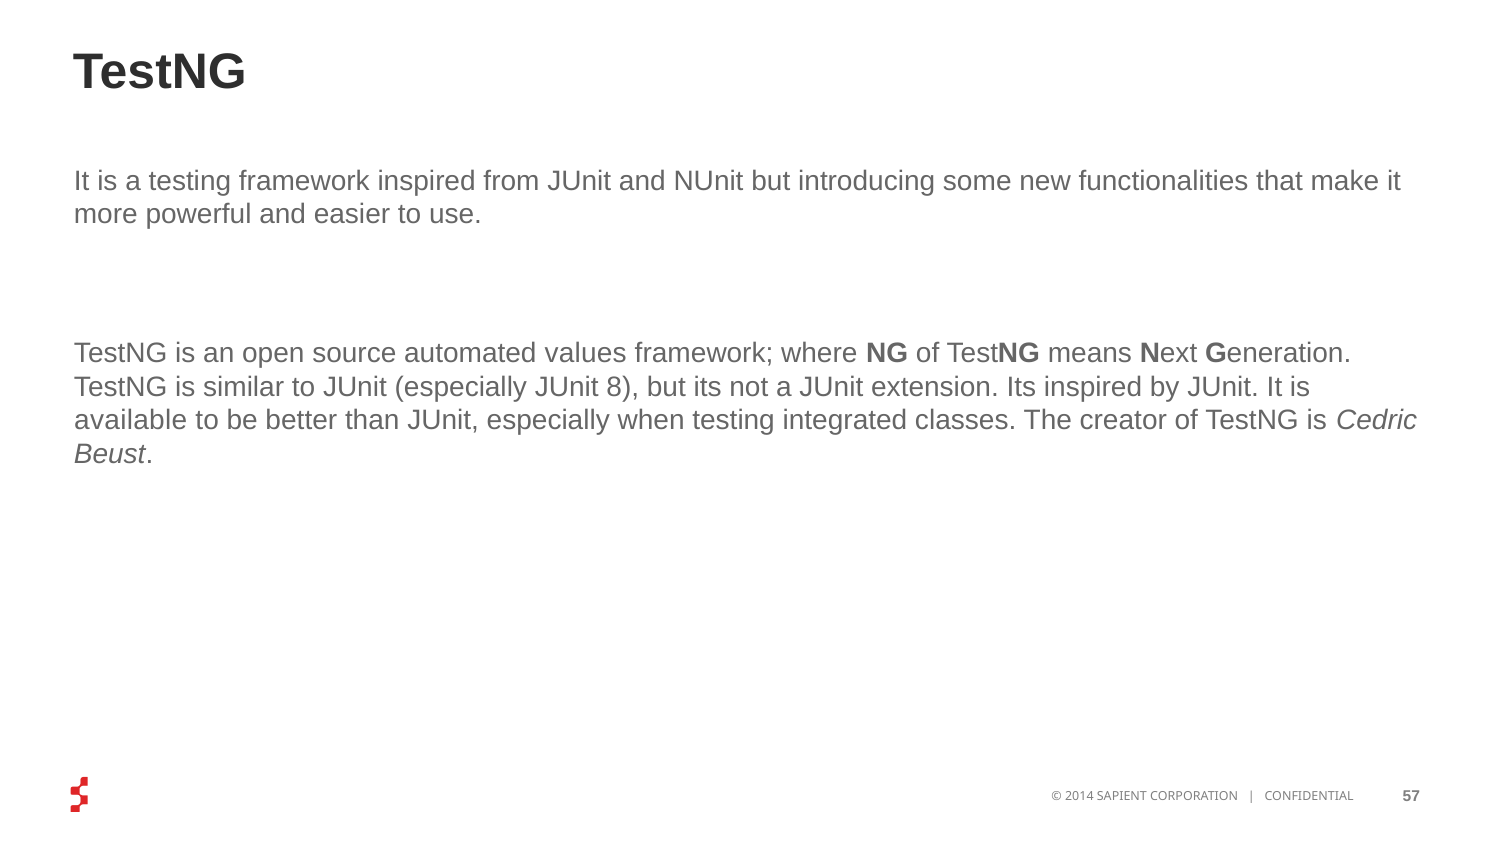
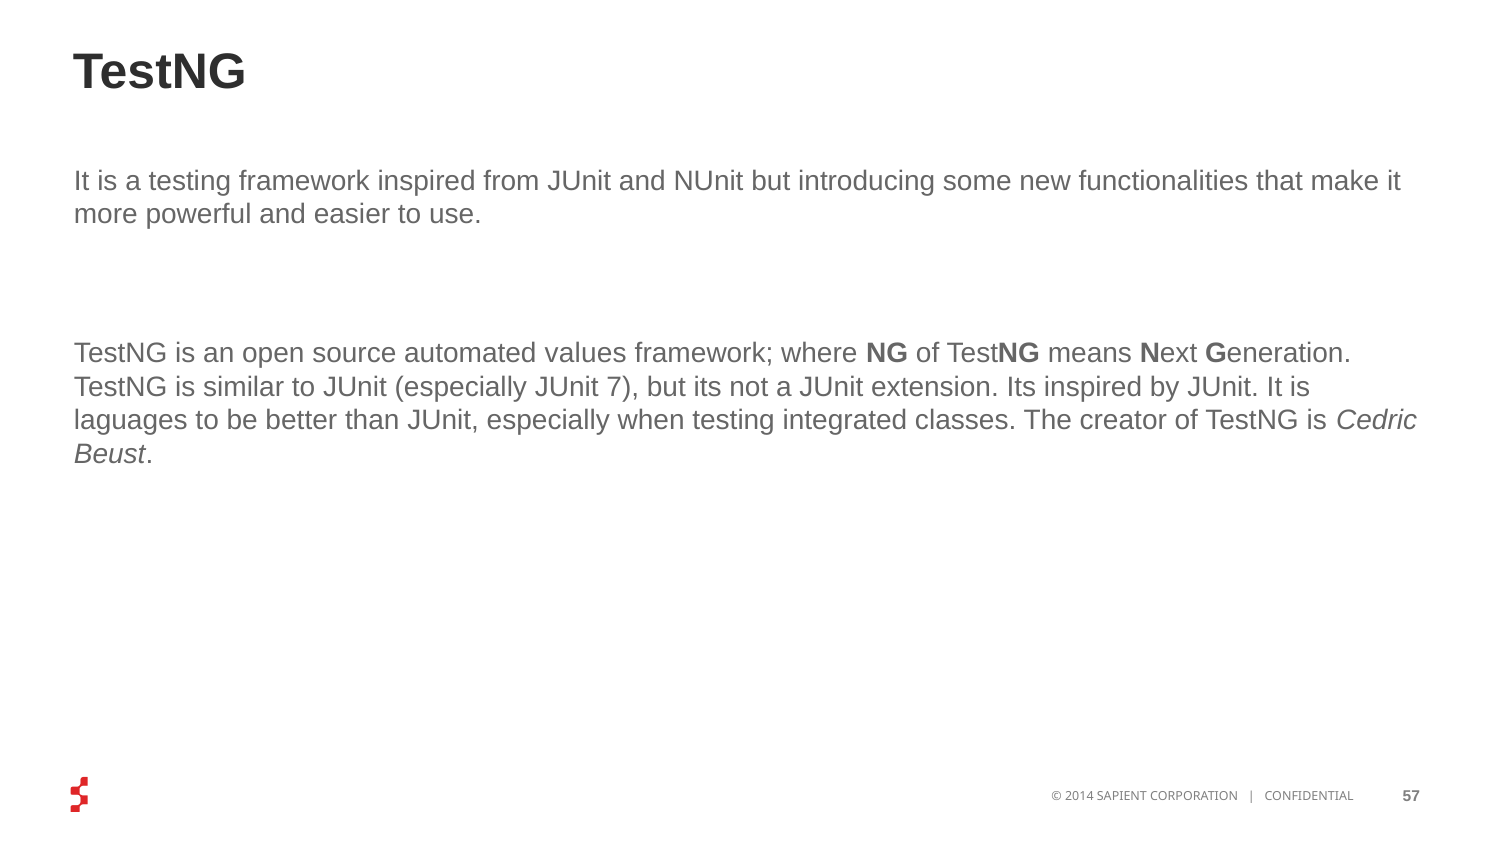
8: 8 -> 7 (623, 387)
available: available -> laguages (131, 420)
